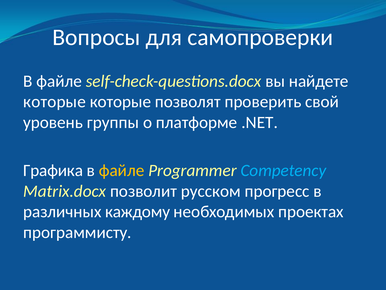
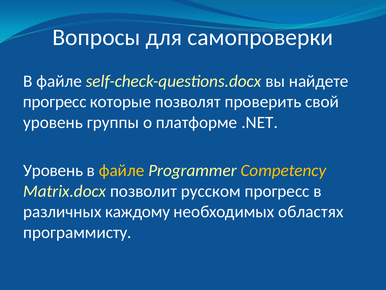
которые: которые -> прогресс (55, 102)
Графика: Графика -> Уровень (53, 170)
Competency colour: light blue -> yellow (283, 170)
проектах: проектах -> областях (311, 211)
